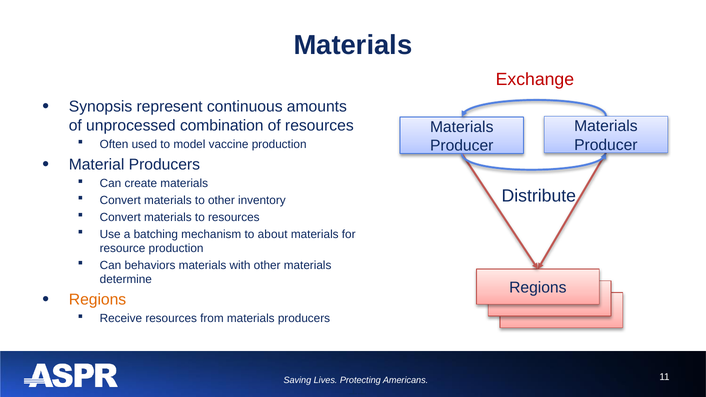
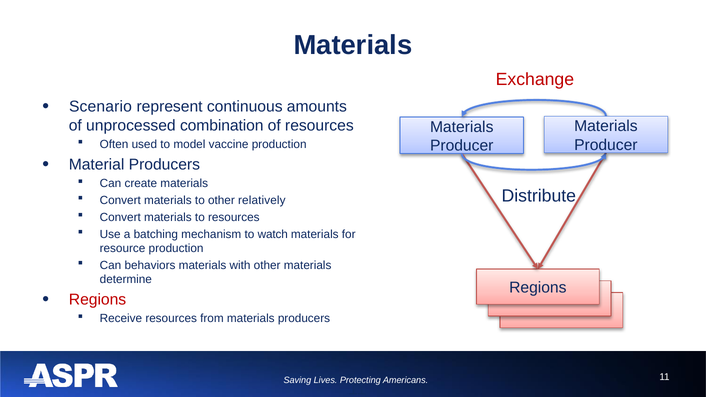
Synopsis: Synopsis -> Scenario (100, 107)
inventory: inventory -> relatively (262, 201)
about: about -> watch (273, 234)
Regions colour: orange -> red (98, 300)
